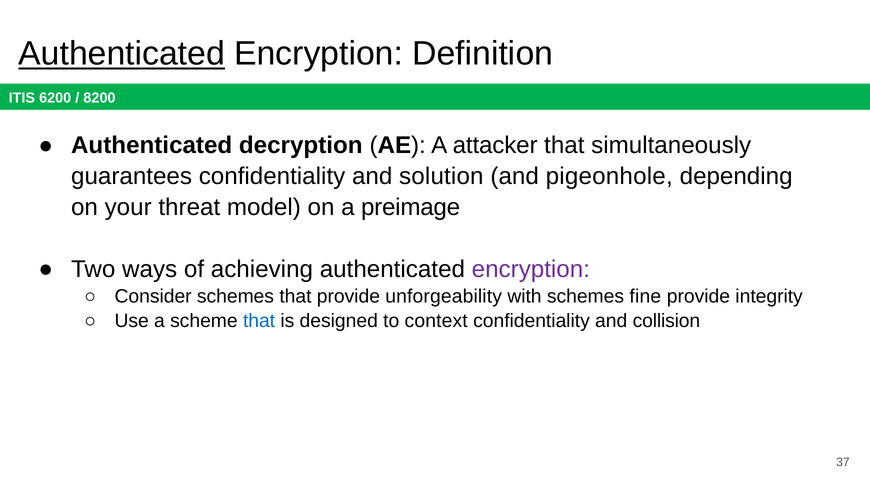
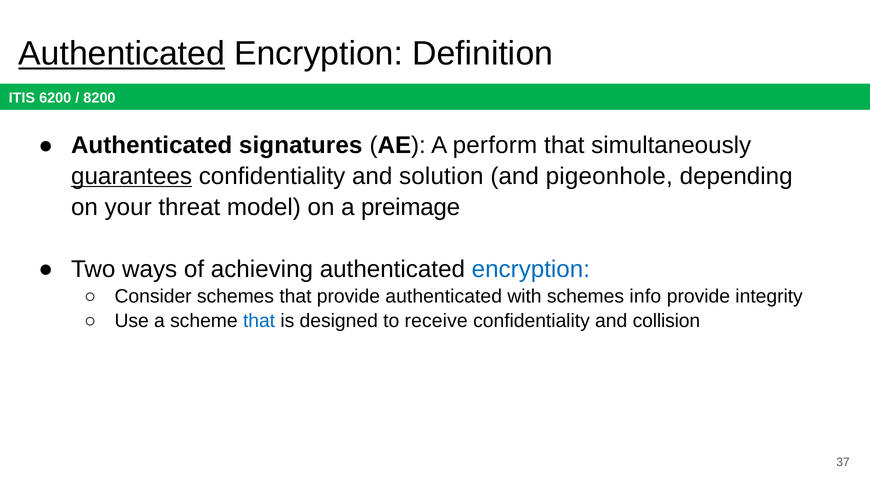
decryption: decryption -> signatures (301, 145)
attacker: attacker -> perform (495, 145)
guarantees underline: none -> present (132, 176)
encryption colour: purple -> blue (531, 269)
provide unforgeability: unforgeability -> authenticated (444, 297)
fine: fine -> info (645, 297)
context: context -> receive (436, 321)
